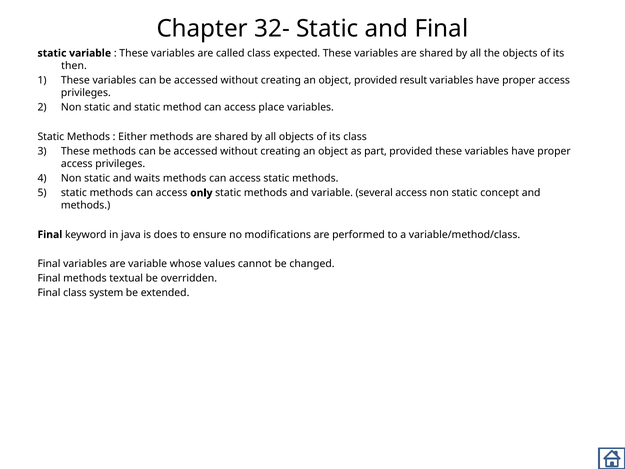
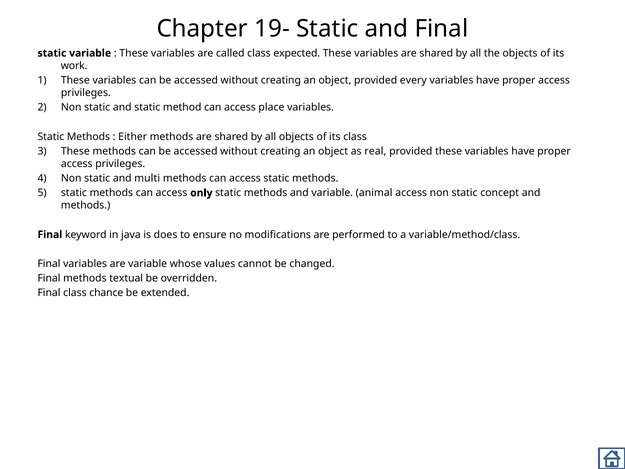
32-: 32- -> 19- (272, 29)
then: then -> work (74, 66)
result: result -> every (413, 80)
part: part -> real (375, 151)
waits: waits -> multi (147, 178)
several: several -> animal (374, 193)
system: system -> chance (106, 293)
